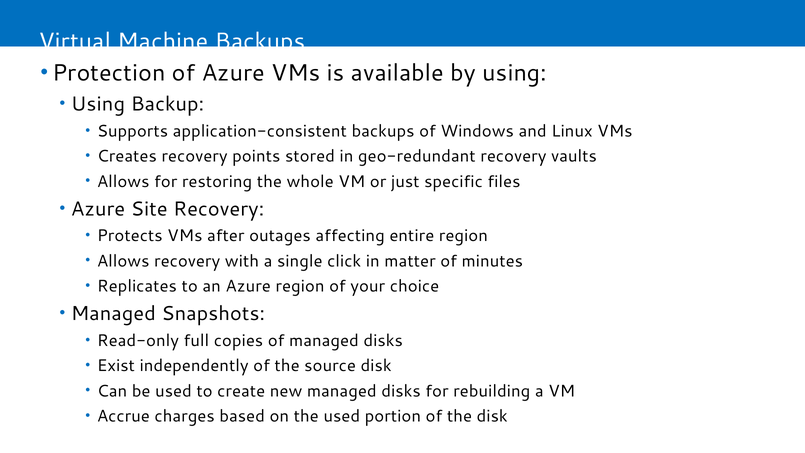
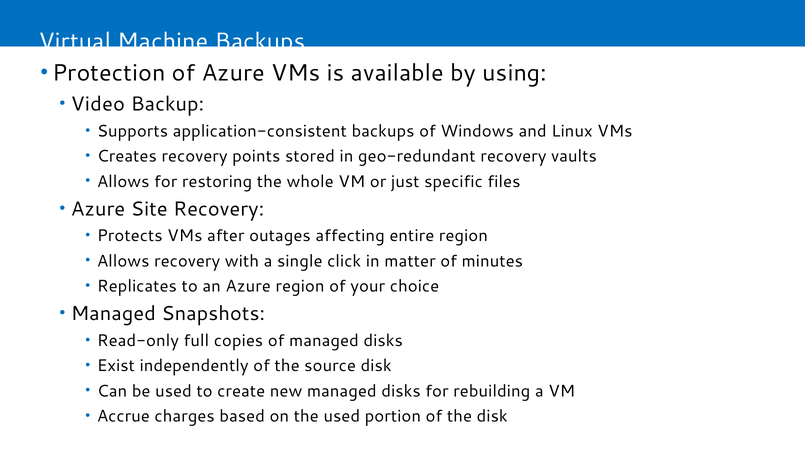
Using: Using -> Video (98, 104)
